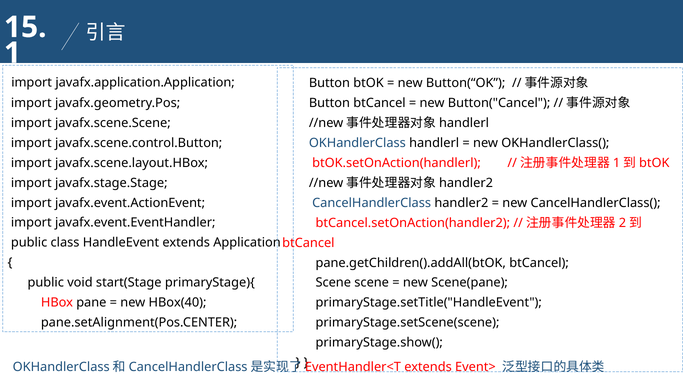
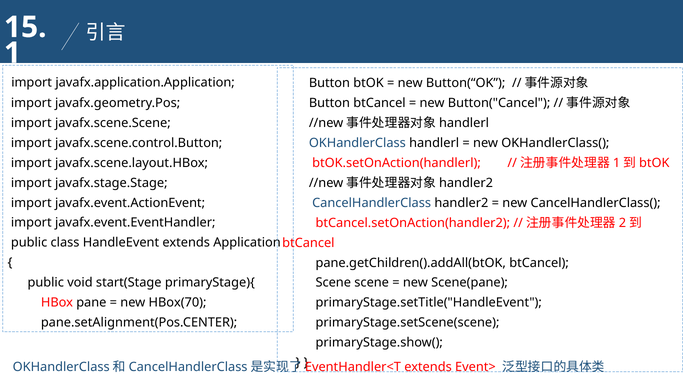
HBox(40: HBox(40 -> HBox(70 (178, 303)
